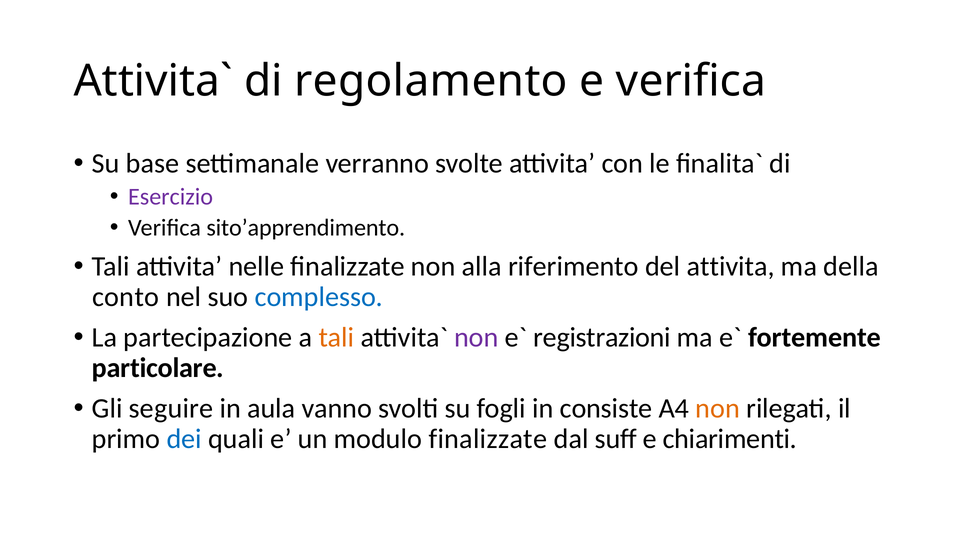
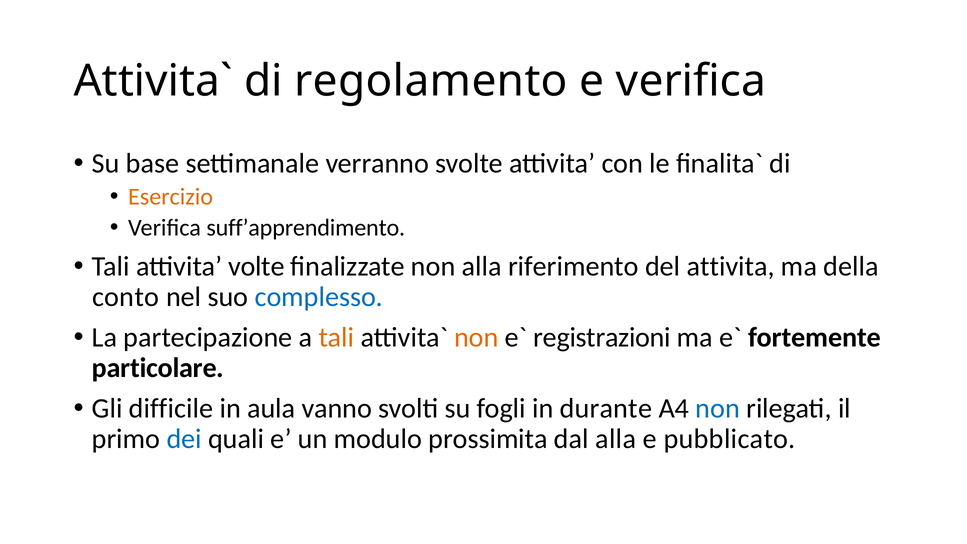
Esercizio colour: purple -> orange (171, 197)
sito’apprendimento: sito’apprendimento -> suff’apprendimento (306, 228)
nelle: nelle -> volte (256, 266)
non colour: purple -> orange (476, 337)
seguire: seguire -> difficile (171, 408)
consiste: consiste -> durante (606, 408)
non colour: orange -> blue (718, 408)
modulo finalizzate: finalizzate -> prossimita (488, 439)
dal suff: suff -> alla (616, 439)
chiarimenti: chiarimenti -> pubblicato (730, 439)
